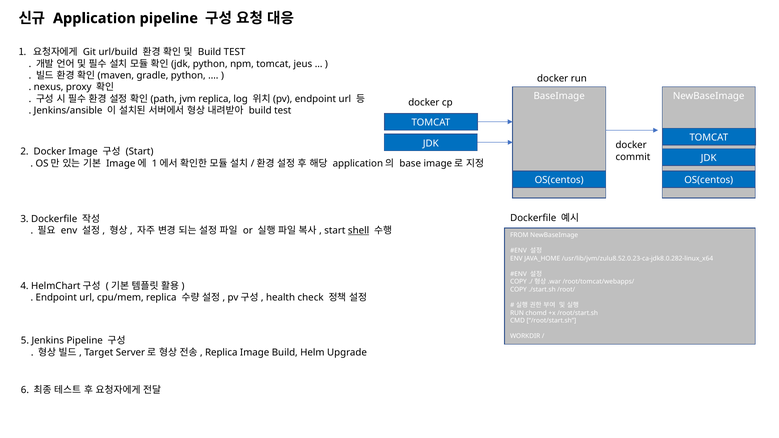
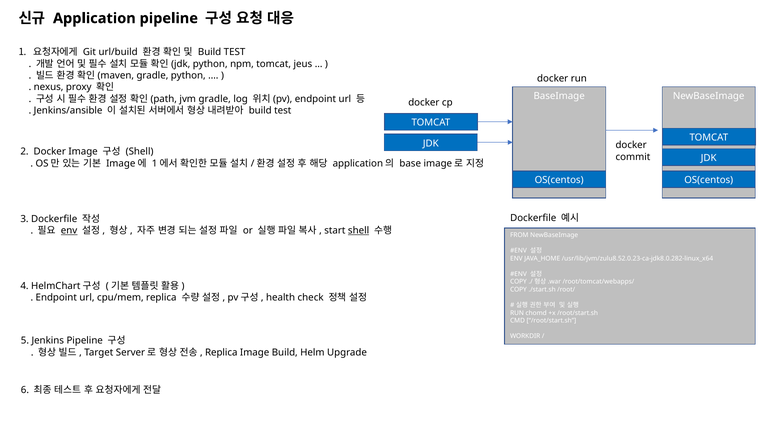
jvm replica: replica -> gradle (215, 99)
Start: Start -> Shell (140, 152)
env underline: none -> present (69, 231)
